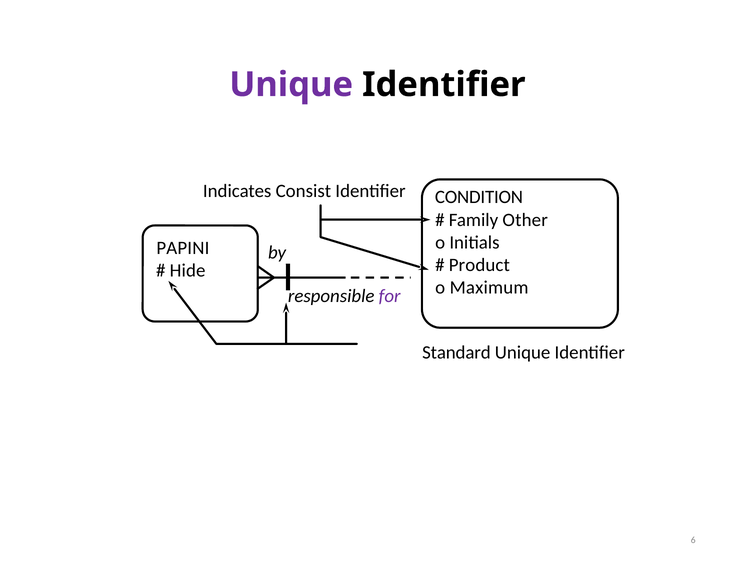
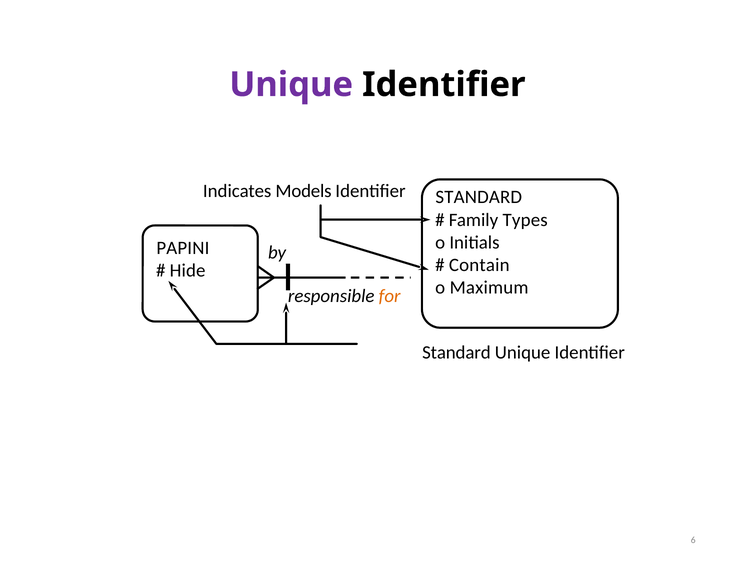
Consist: Consist -> Models (304, 191)
CONDITION: CONDITION -> STANDARD (479, 197)
Other: Other -> Types (525, 220)
Product: Product -> Contain (479, 265)
for colour: purple -> orange (390, 296)
